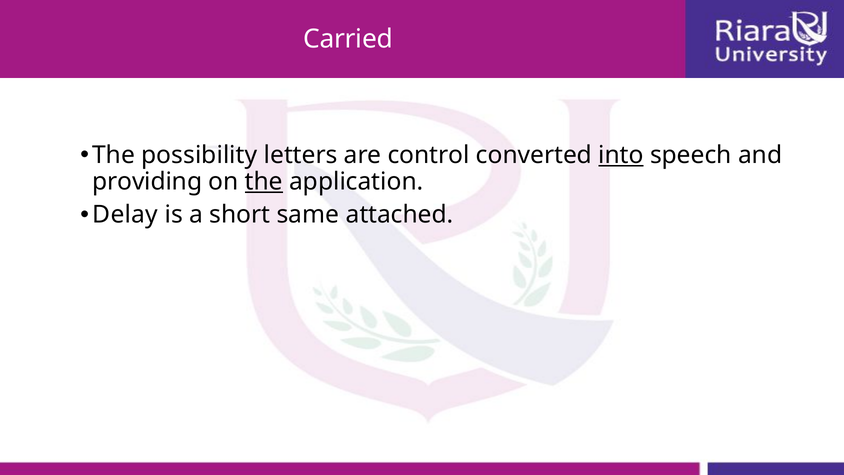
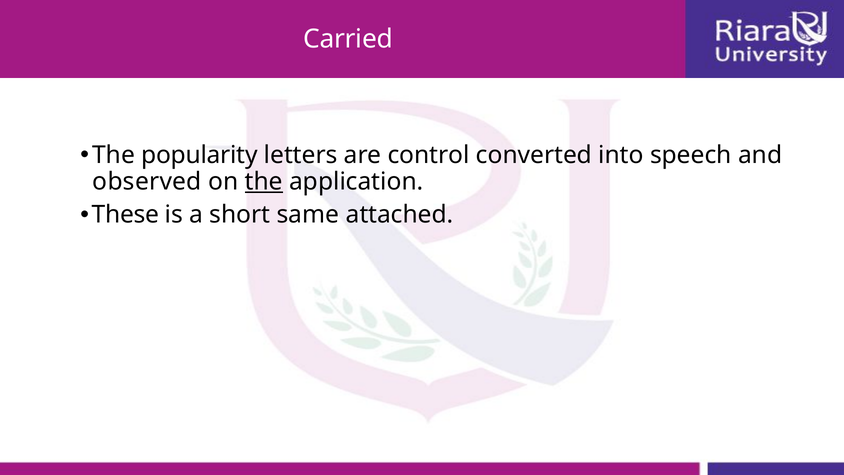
possibility: possibility -> popularity (199, 155)
into underline: present -> none (621, 155)
providing: providing -> observed (147, 182)
Delay: Delay -> These (125, 215)
